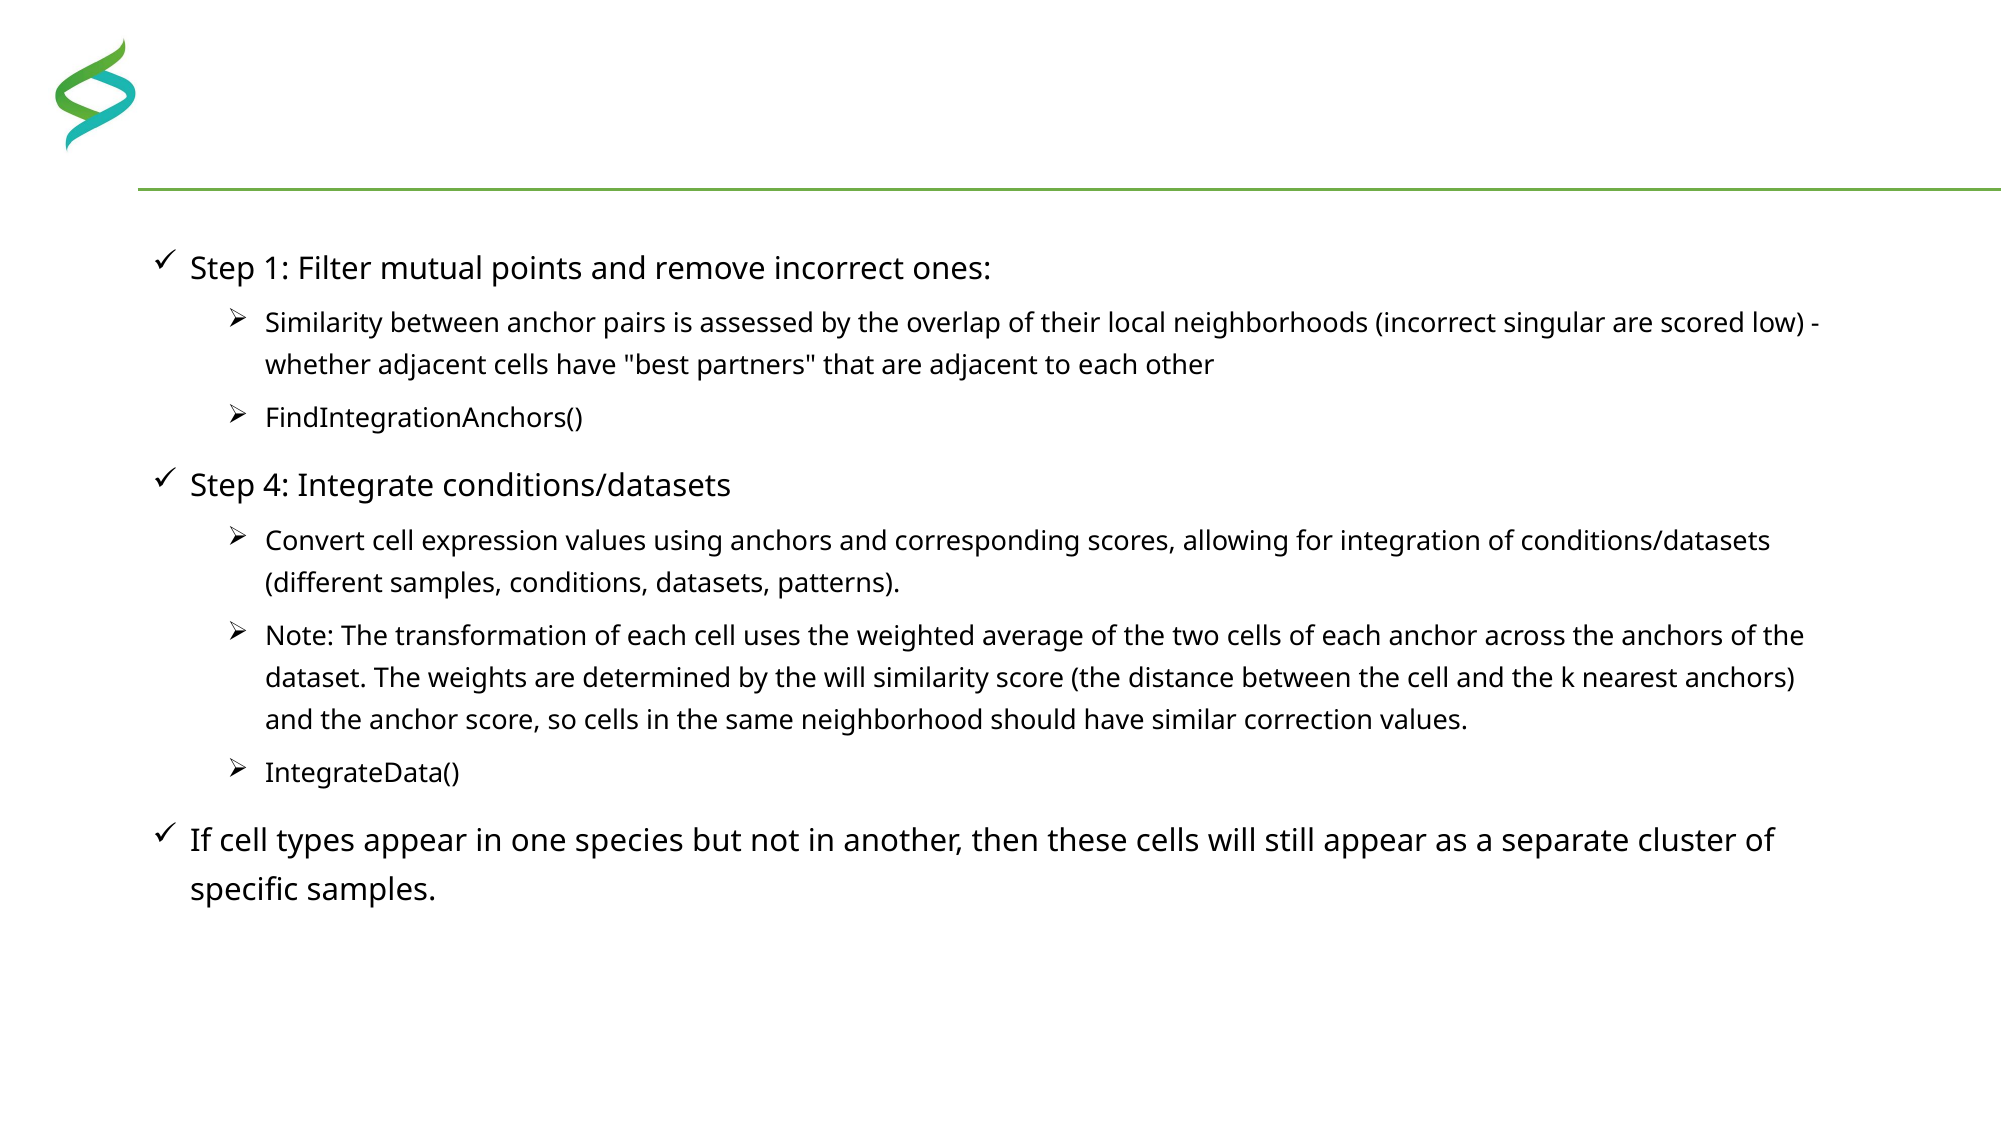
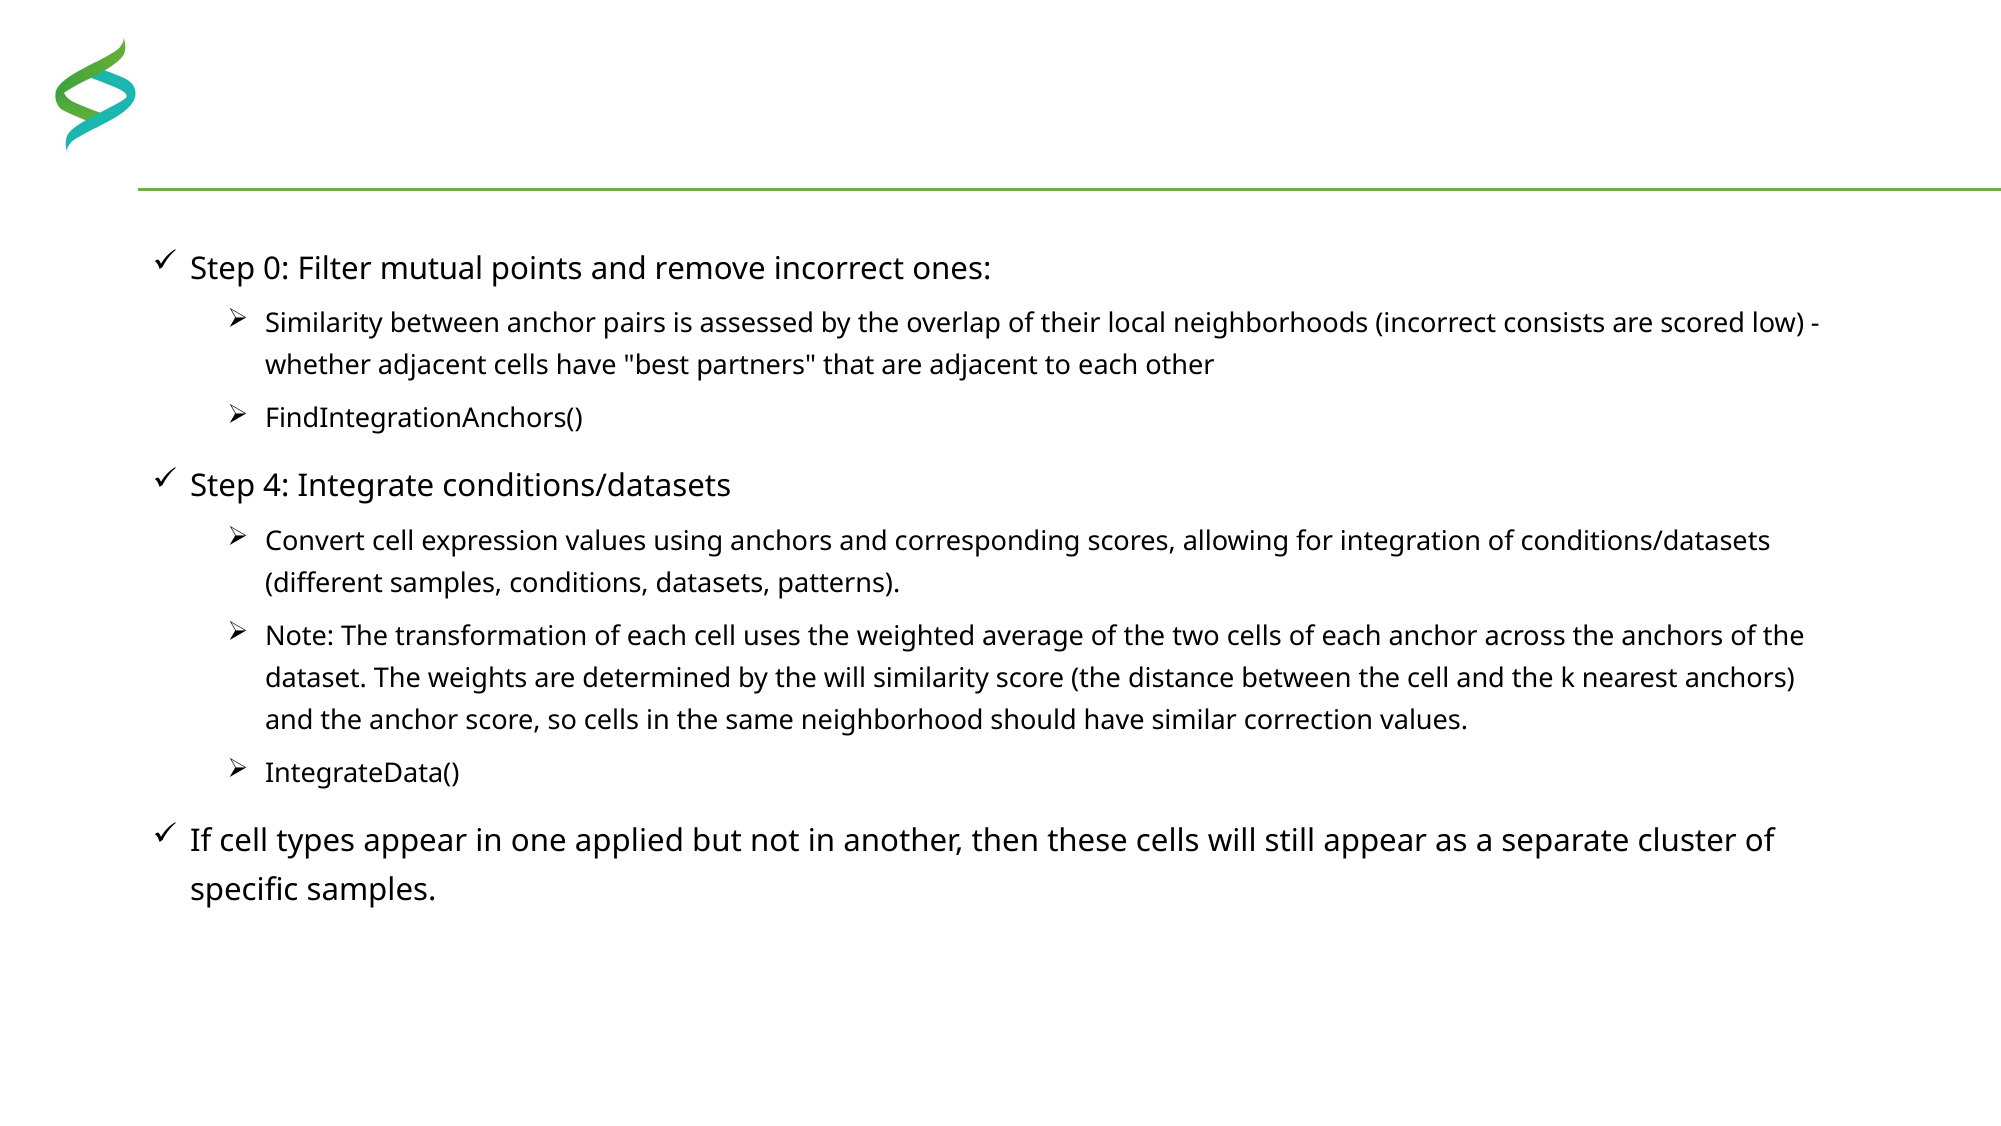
1: 1 -> 0 (276, 269)
singular: singular -> consists (1554, 324)
species: species -> applied (629, 841)
